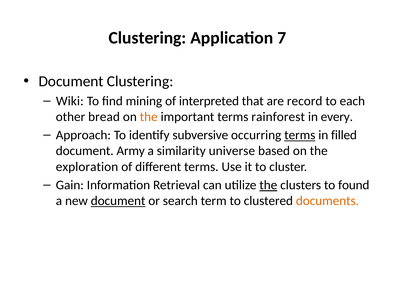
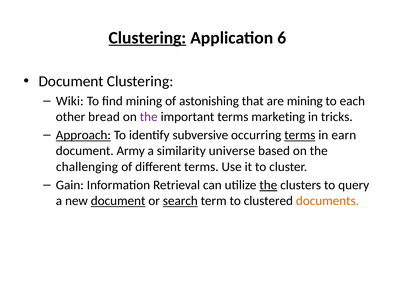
Clustering underline: none -> present (147, 38)
7: 7 -> 6 (282, 38)
interpreted: interpreted -> astonishing (209, 101)
are record: record -> mining (305, 101)
the colour: orange -> purple (149, 117)
rainforest: rainforest -> marketing (278, 117)
every: every -> tricks (337, 117)
Approach underline: none -> present (83, 135)
filled: filled -> earn (344, 135)
exploration: exploration -> challenging (87, 167)
found: found -> query (354, 185)
search underline: none -> present (180, 201)
